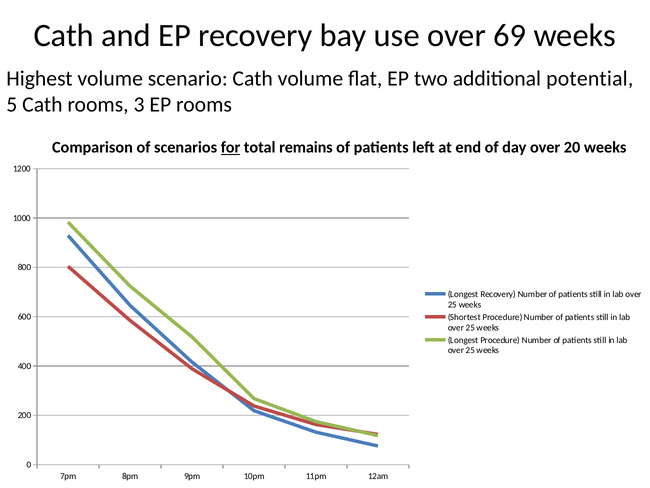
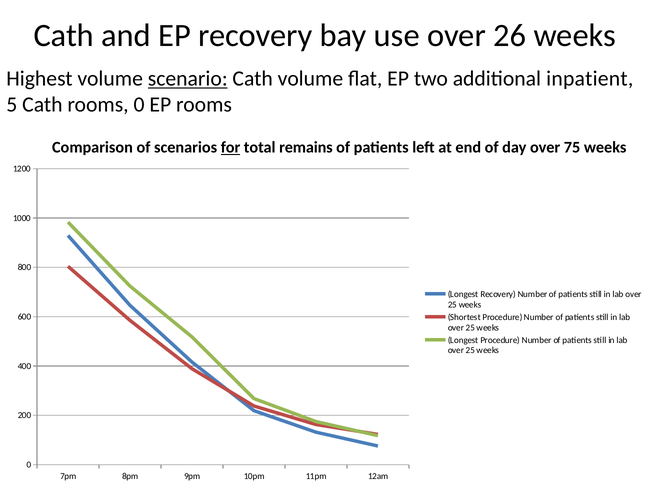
69: 69 -> 26 (510, 35)
scenario underline: none -> present (188, 79)
potential: potential -> inpatient (590, 79)
rooms 3: 3 -> 0 (139, 105)
20: 20 -> 75 (572, 147)
